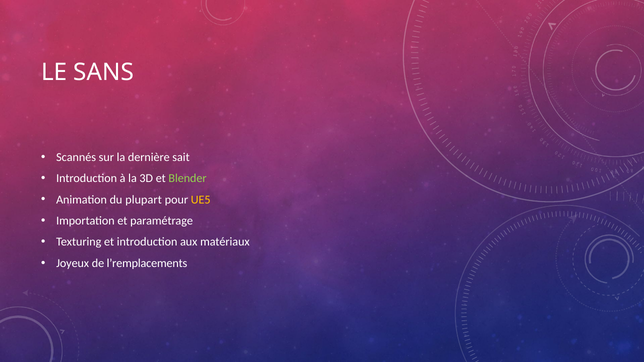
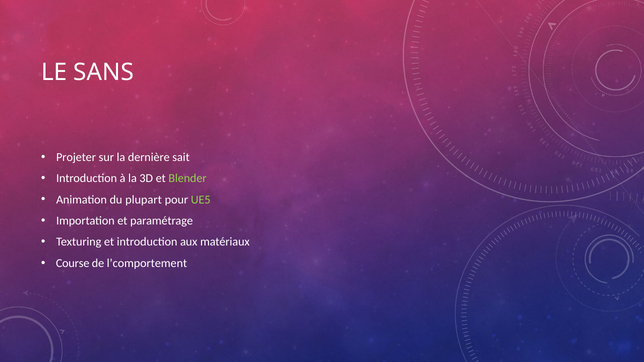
Scannés: Scannés -> Projeter (76, 157)
UE5 colour: yellow -> light green (201, 200)
Joyeux: Joyeux -> Course (73, 263)
l’remplacements: l’remplacements -> l’comportement (147, 263)
